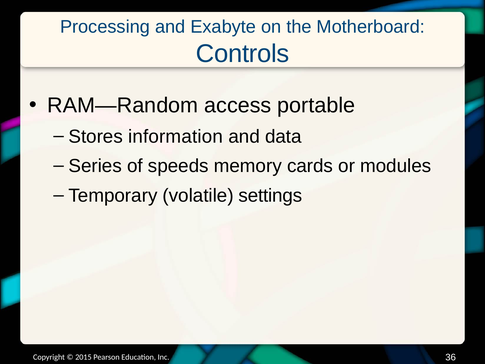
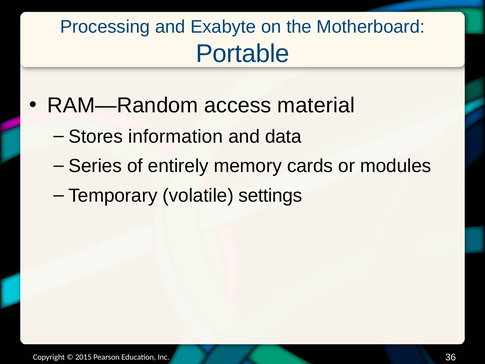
Controls: Controls -> Portable (243, 54)
portable: portable -> material (316, 105)
speeds: speeds -> entirely (178, 166)
